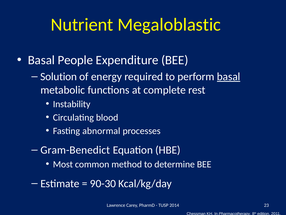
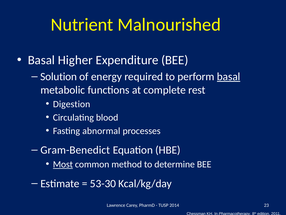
Megaloblastic: Megaloblastic -> Malnourished (169, 25)
People: People -> Higher (75, 60)
Instability: Instability -> Digestion (72, 104)
Most underline: none -> present (63, 164)
90-30: 90-30 -> 53-30 (103, 183)
